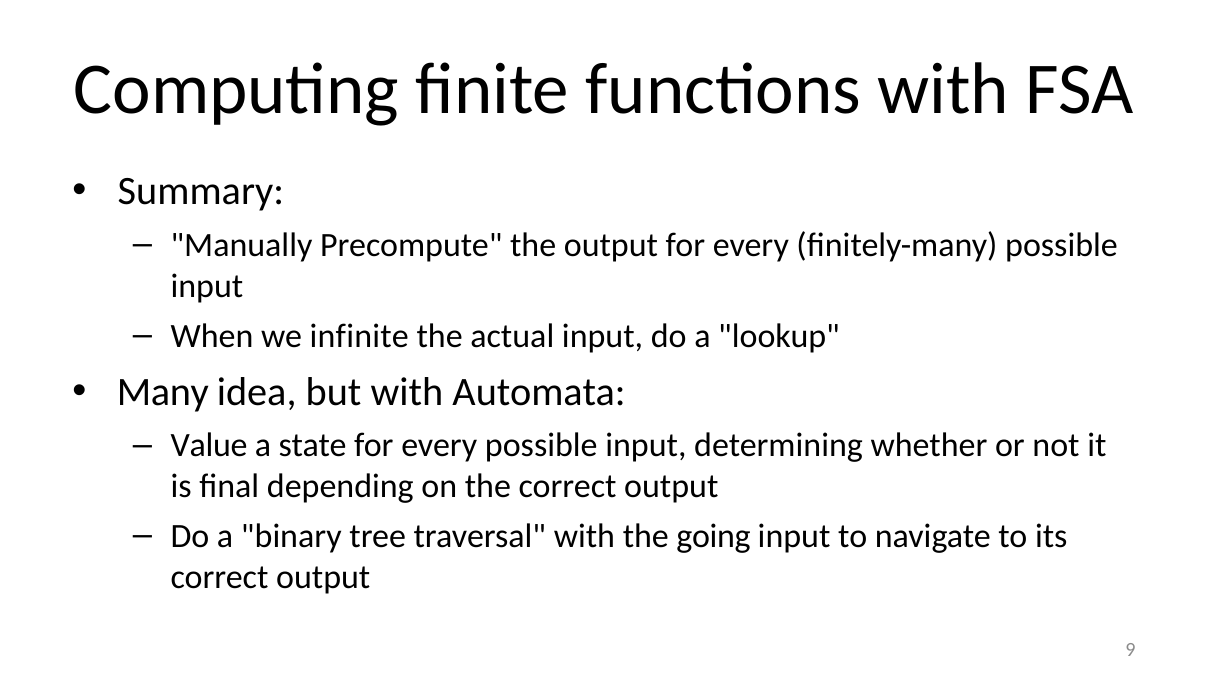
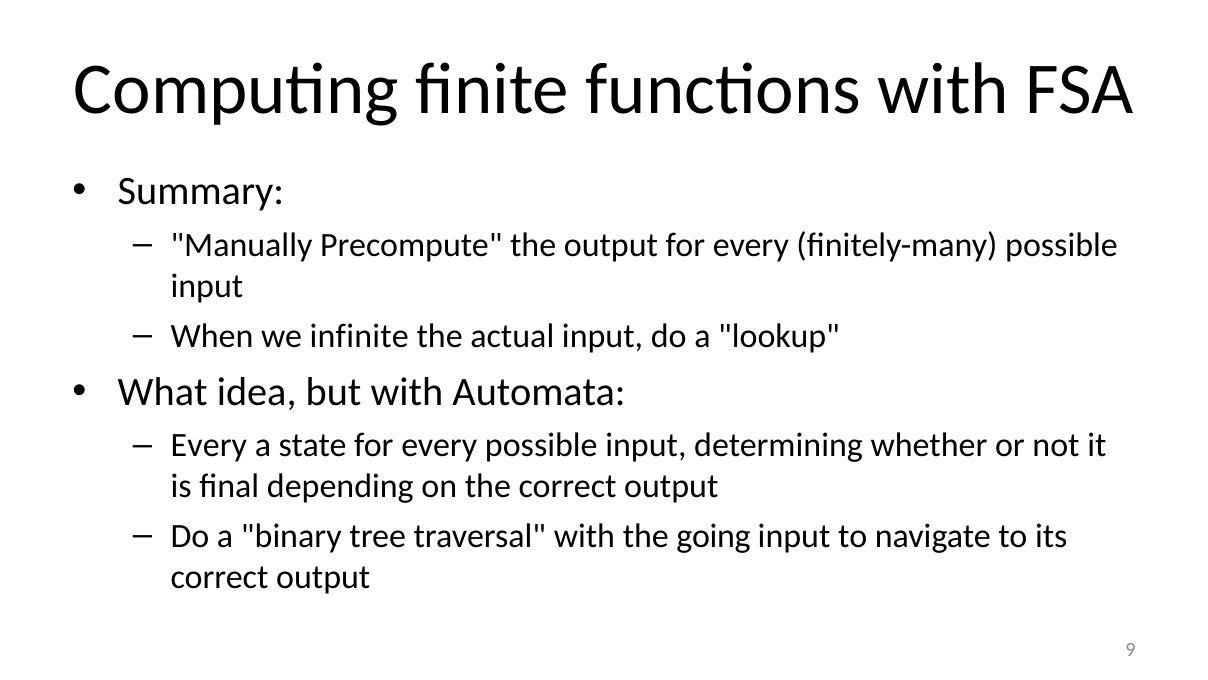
Many: Many -> What (163, 392)
Value: Value -> Every (209, 445)
